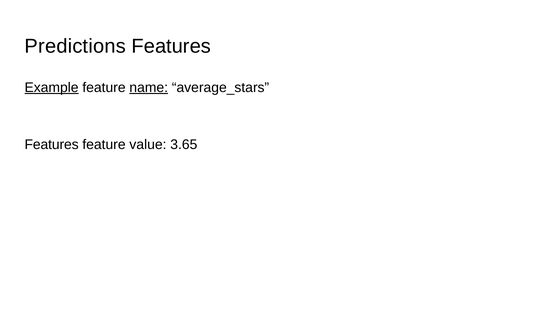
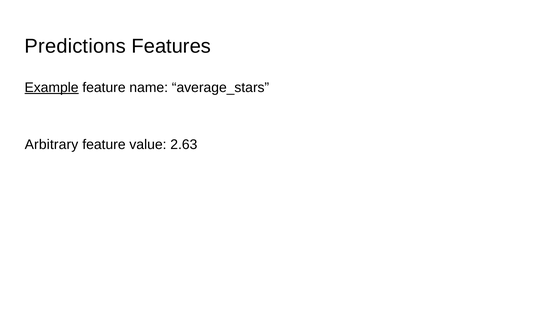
name underline: present -> none (149, 87)
Features: Features -> Arbitrary (51, 144)
3.65: 3.65 -> 2.63 (184, 144)
